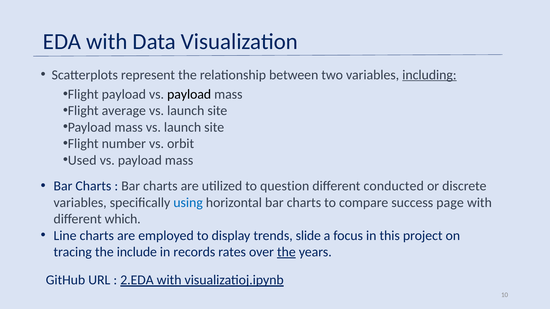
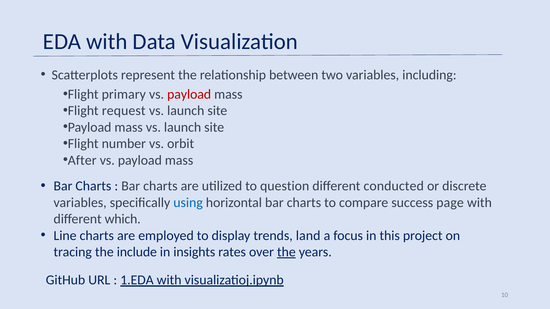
including underline: present -> none (429, 75)
Flight payload: payload -> primary (124, 94)
payload colour: black -> red (189, 94)
average: average -> request (124, 111)
Used: Used -> After (82, 160)
slide: slide -> land (308, 236)
records: records -> insights (194, 252)
2.EDA: 2.EDA -> 1.EDA (137, 280)
